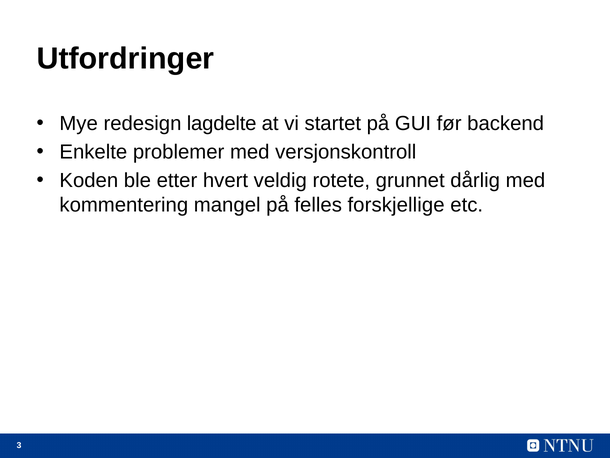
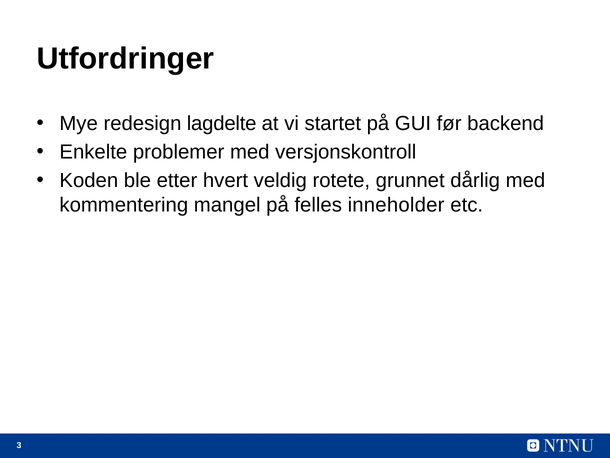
forskjellige: forskjellige -> inneholder (396, 205)
